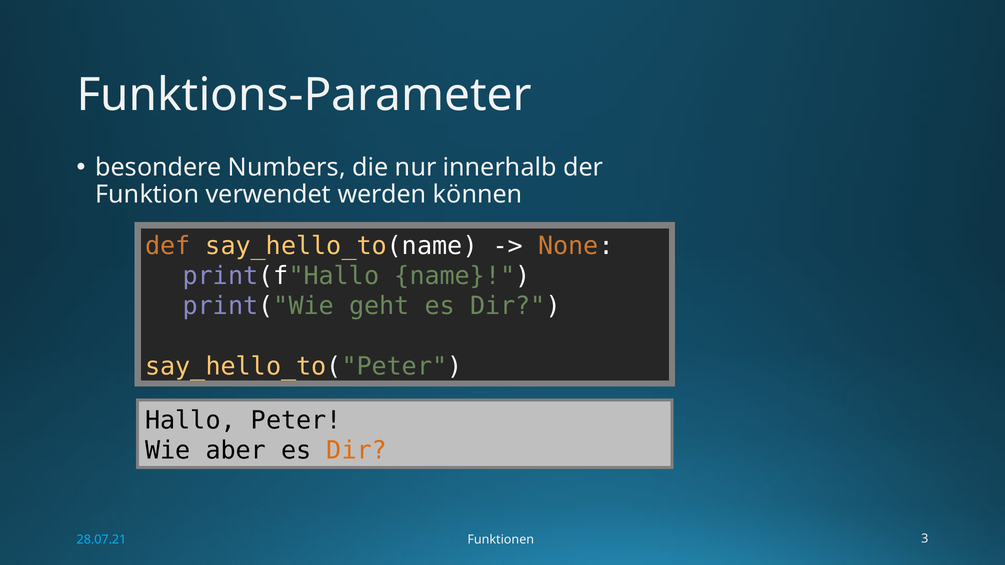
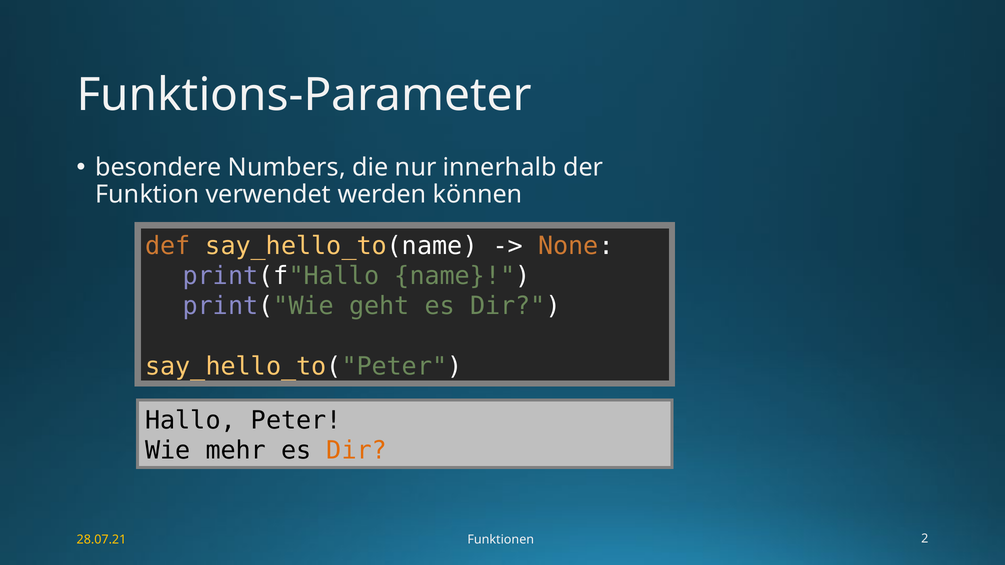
aber: aber -> mehr (236, 451)
28.07.21 colour: light blue -> yellow (101, 540)
3: 3 -> 2 (925, 539)
